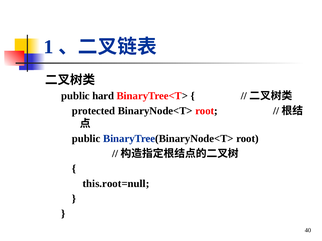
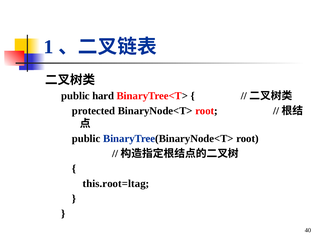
this.root=null: this.root=null -> this.root=ltag (116, 184)
